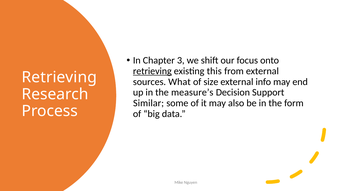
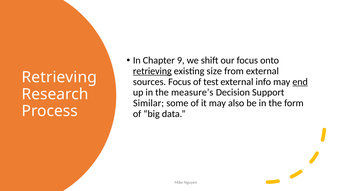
3: 3 -> 9 (181, 60)
this: this -> size (214, 71)
sources What: What -> Focus (180, 82)
size: size -> test (211, 82)
end underline: none -> present (300, 82)
